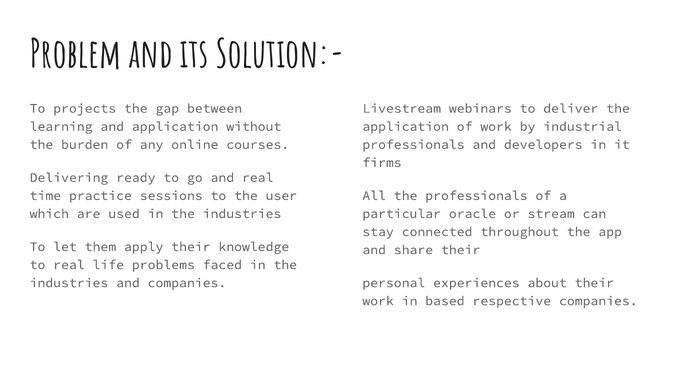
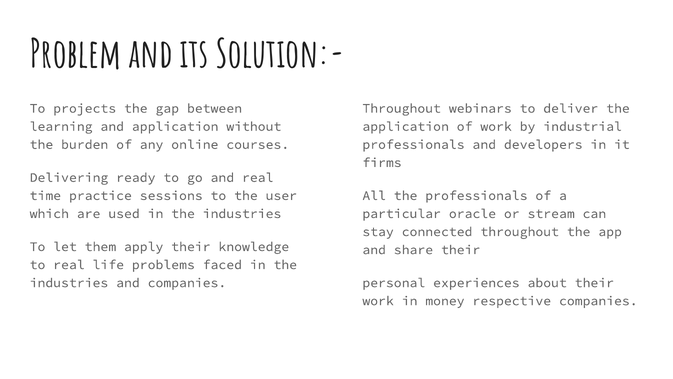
Livestream: Livestream -> Throughout (402, 108)
based: based -> money (445, 301)
